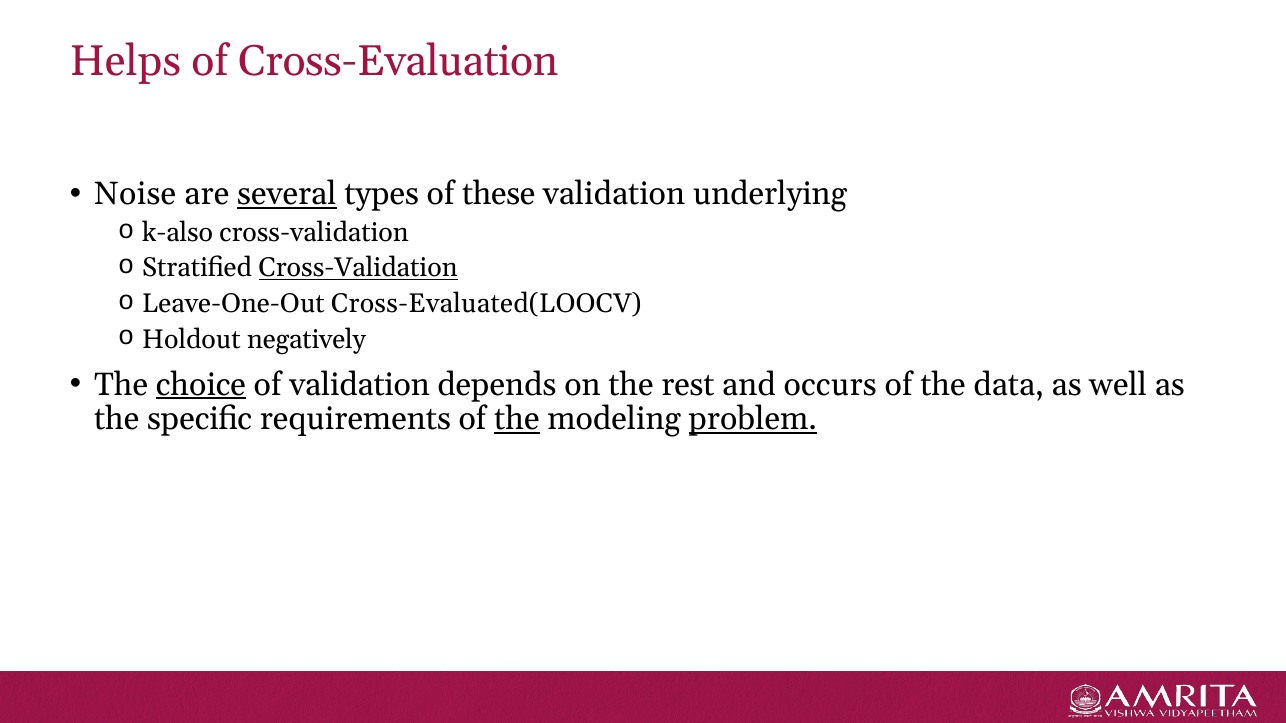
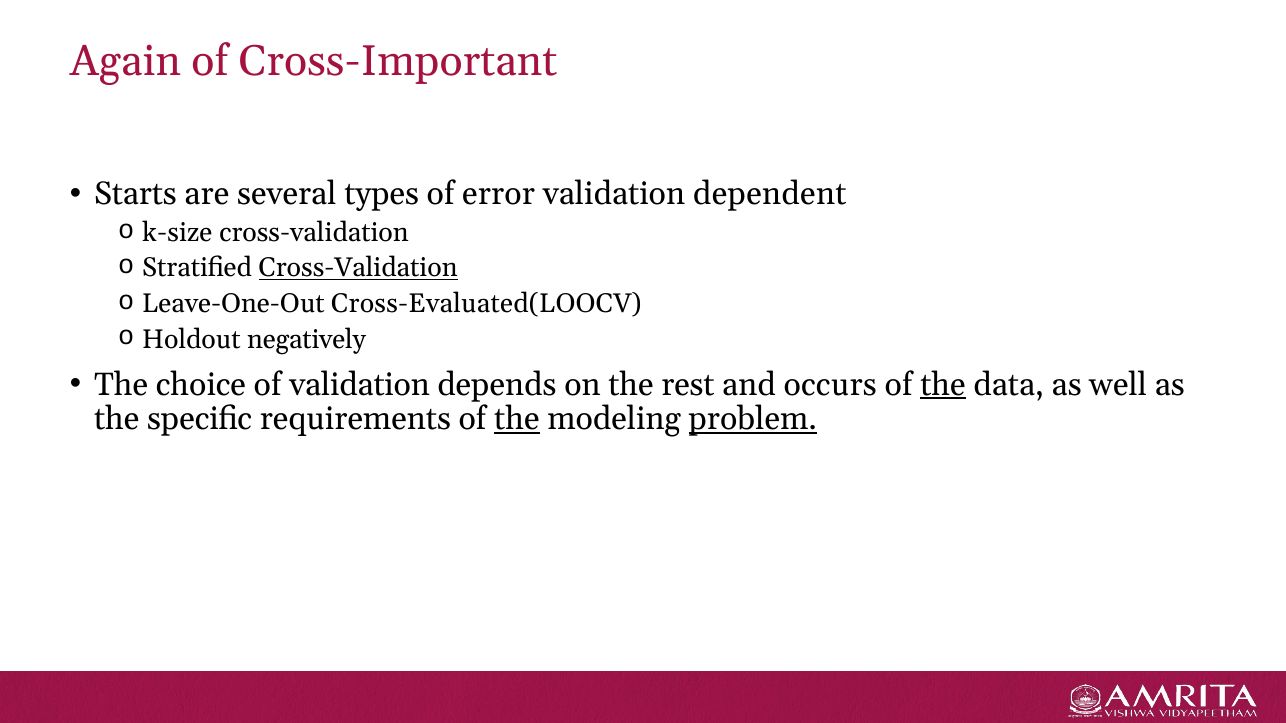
Helps: Helps -> Again (125, 61)
Cross-Evaluation: Cross-Evaluation -> Cross-Important (398, 61)
Noise: Noise -> Starts (135, 194)
several underline: present -> none (287, 194)
these: these -> error (499, 194)
underlying: underlying -> dependent (770, 194)
k-also: k-also -> k-size (177, 233)
choice underline: present -> none (201, 385)
the underline: none -> present (943, 385)
